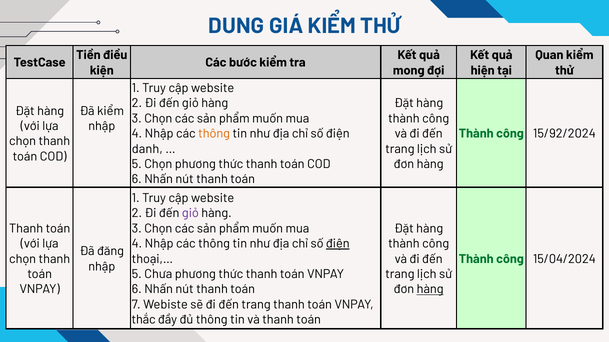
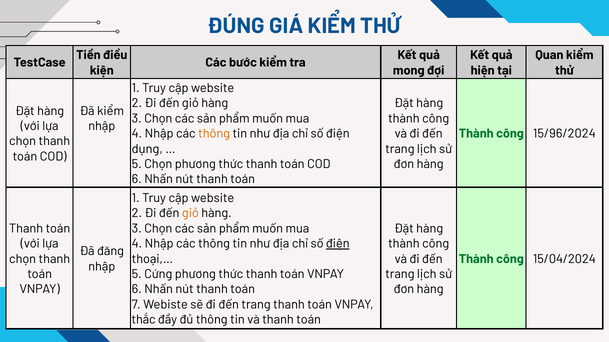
DUNG: DUNG -> ĐÚNG (236, 26)
15/92/2024: 15/92/2024 -> 15/96/2024 (564, 134)
danh: danh -> dụng (147, 149)
giỏ colour: purple -> orange (190, 214)
Chưa: Chưa -> Cứng (158, 275)
hàng underline: present -> none (430, 290)
